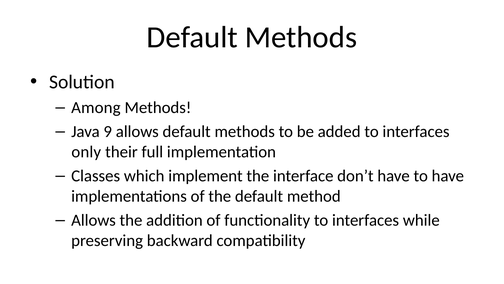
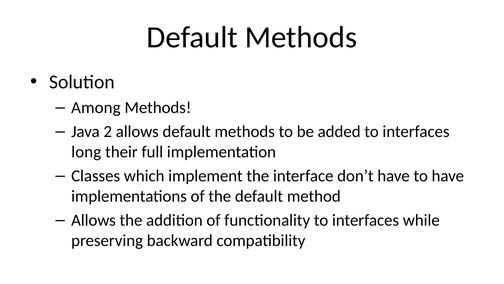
9: 9 -> 2 (108, 131)
only: only -> long (86, 152)
